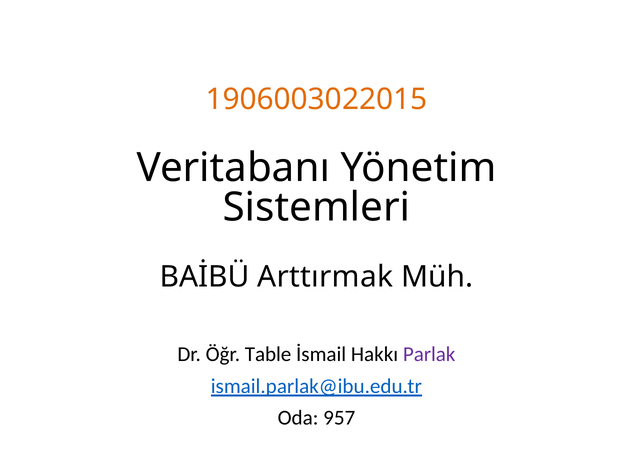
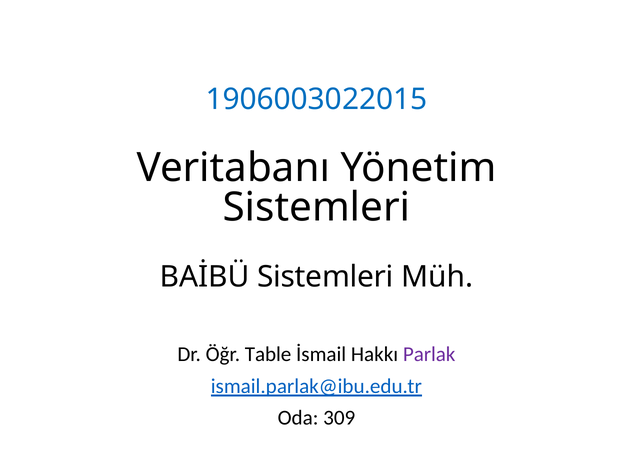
1906003022015 colour: orange -> blue (316, 99)
BAİBÜ Arttırmak: Arttırmak -> Sistemleri (325, 277)
957: 957 -> 309 (339, 418)
